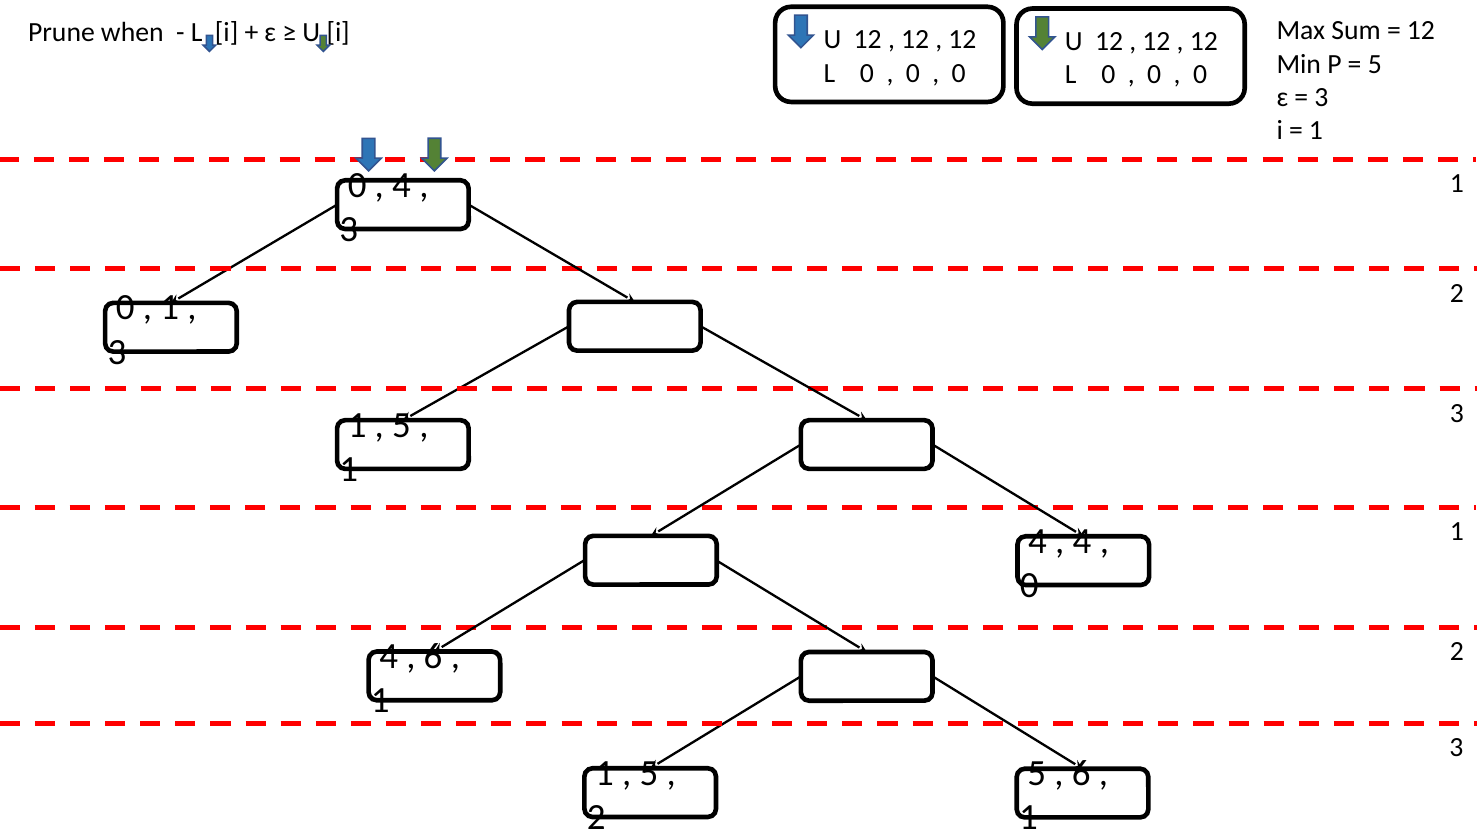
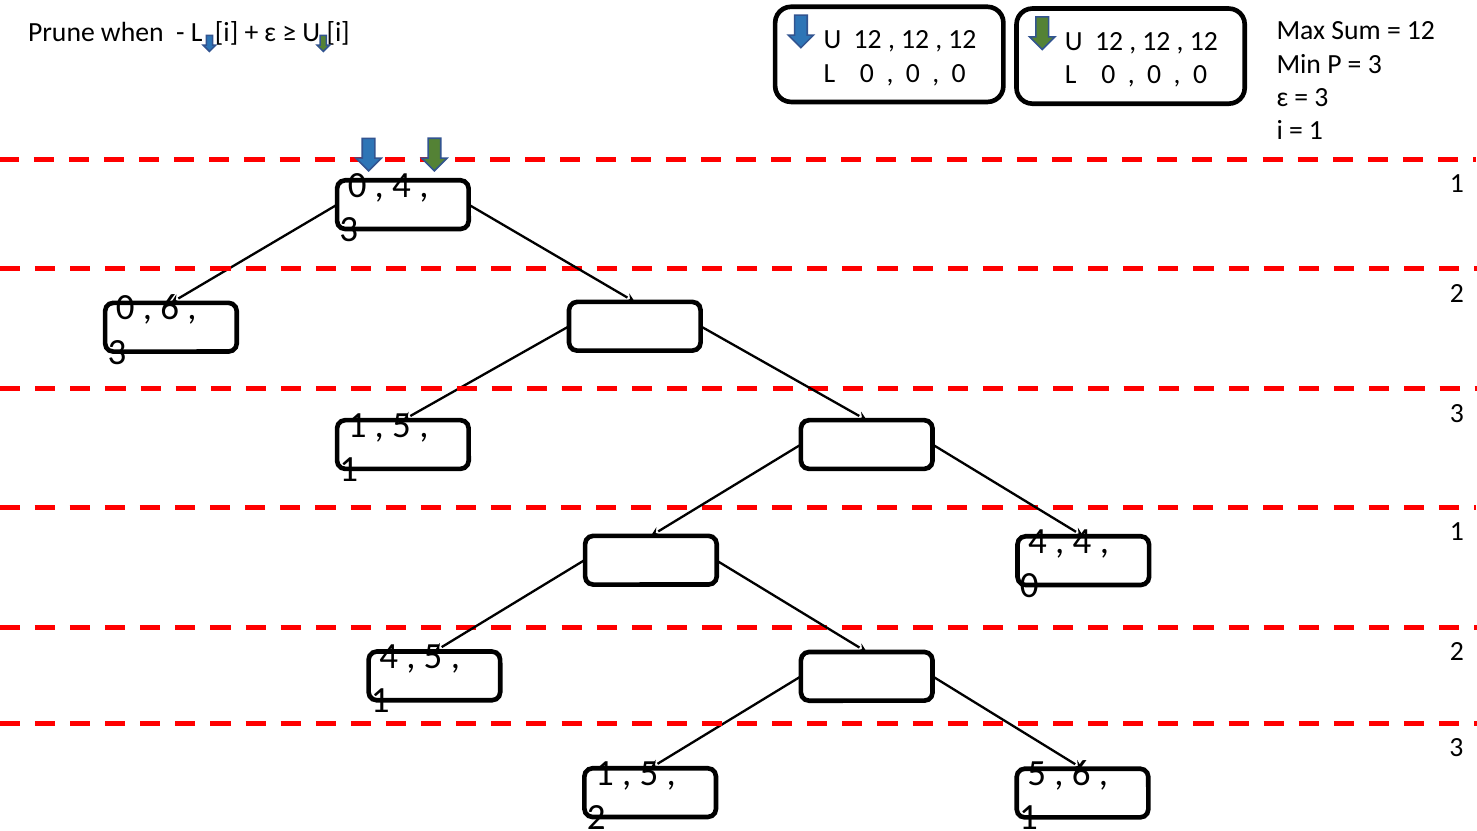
5: 5 -> 3 (1375, 64)
1: 1 -> 6 (170, 308)
6: 6 -> 5 (433, 656)
